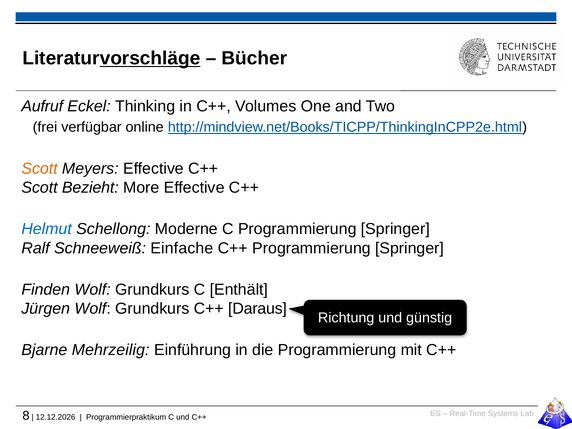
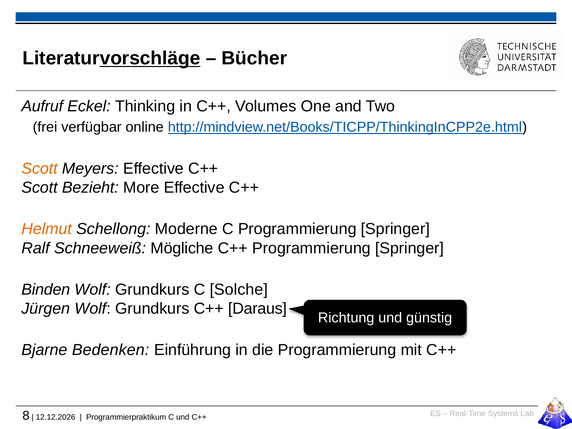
Helmut colour: blue -> orange (47, 229)
Einfache: Einfache -> Mögliche (182, 248)
Finden: Finden -> Binden (46, 289)
Enthält: Enthält -> Solche (239, 289)
Mehrzeilig: Mehrzeilig -> Bedenken (111, 350)
